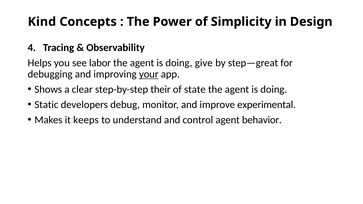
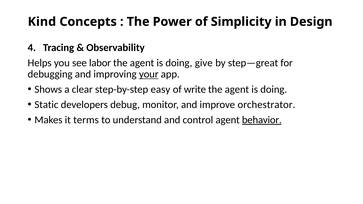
their: their -> easy (160, 89)
state: state -> write (195, 89)
experimental: experimental -> orchestrator (266, 105)
keeps: keeps -> terms (86, 120)
behavior underline: none -> present (262, 120)
